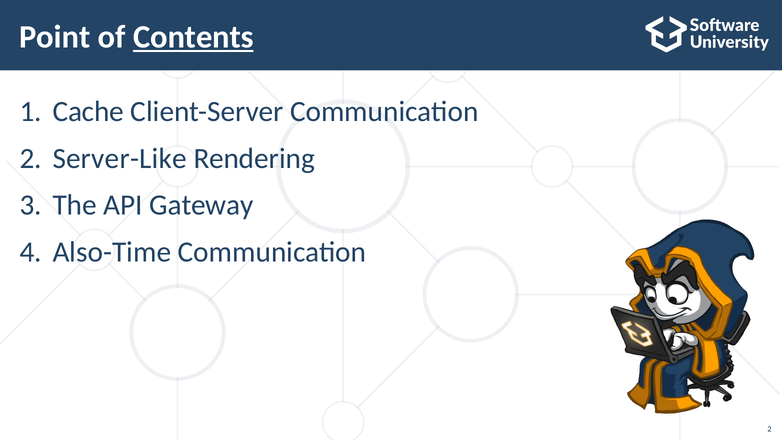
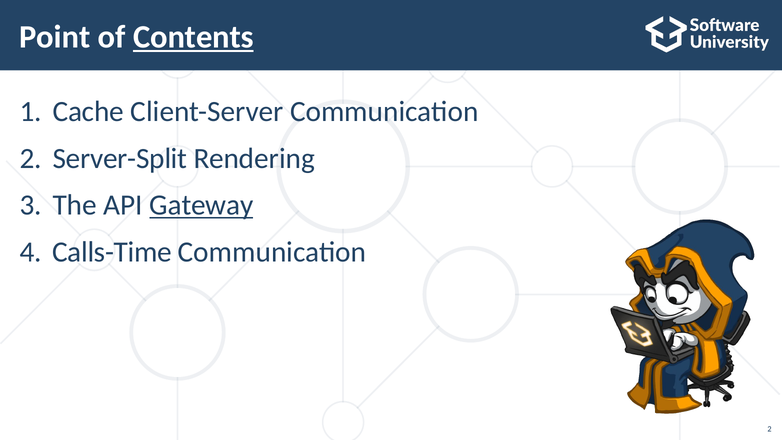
Server-Like: Server-Like -> Server-Split (120, 158)
Gateway underline: none -> present (201, 205)
Also-Time: Also-Time -> Calls-Time (112, 252)
